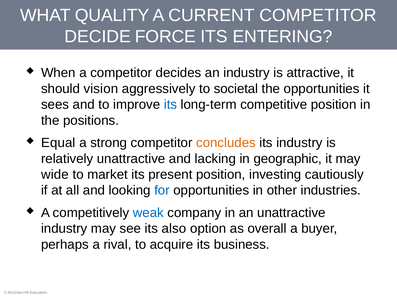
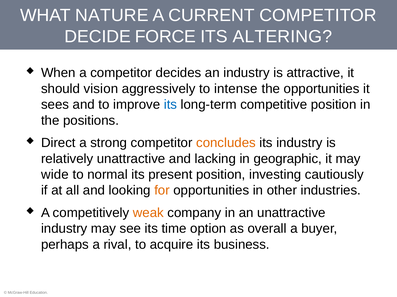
QUALITY: QUALITY -> NATURE (112, 15)
ENTERING: ENTERING -> ALTERING (282, 37)
societal: societal -> intense (236, 89)
Equal: Equal -> Direct (58, 143)
market: market -> normal (108, 175)
for colour: blue -> orange (162, 191)
weak colour: blue -> orange (148, 213)
also: also -> time (174, 229)
